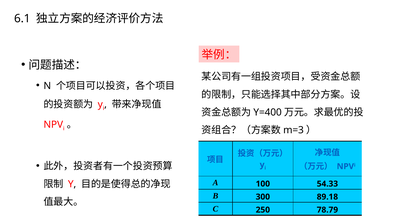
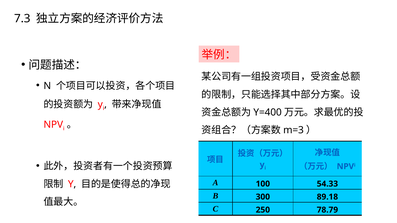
6.1: 6.1 -> 7.3 (22, 19)
